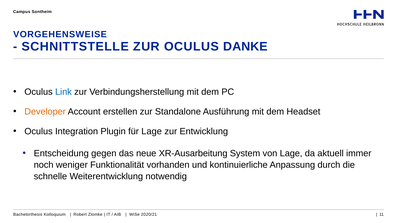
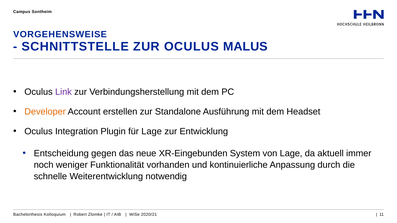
DANKE: DANKE -> MALUS (245, 47)
Link colour: blue -> purple (63, 92)
XR-Ausarbeitung: XR-Ausarbeitung -> XR-Eingebunden (193, 154)
